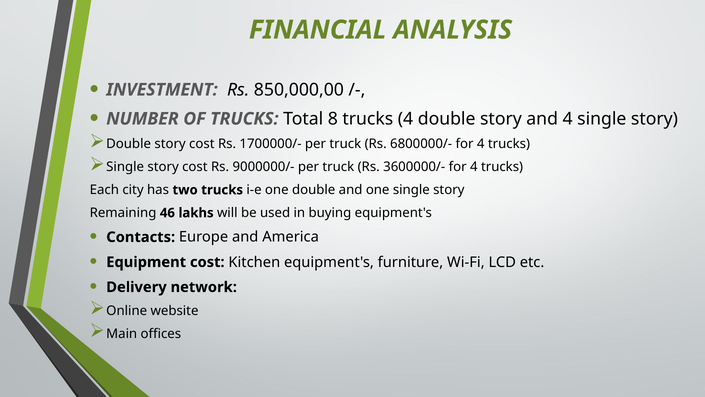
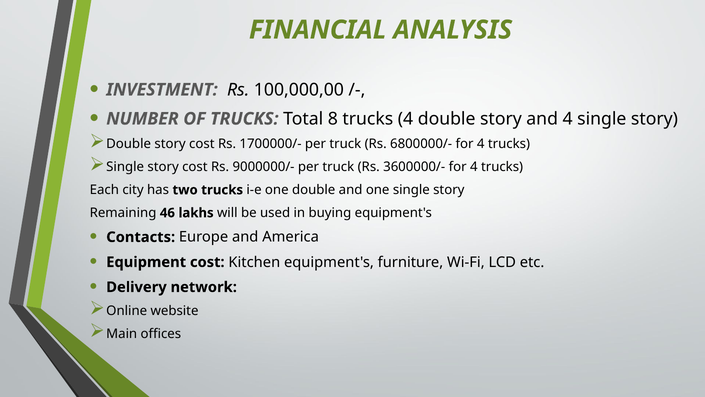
850,000,00: 850,000,00 -> 100,000,00 (299, 90)
